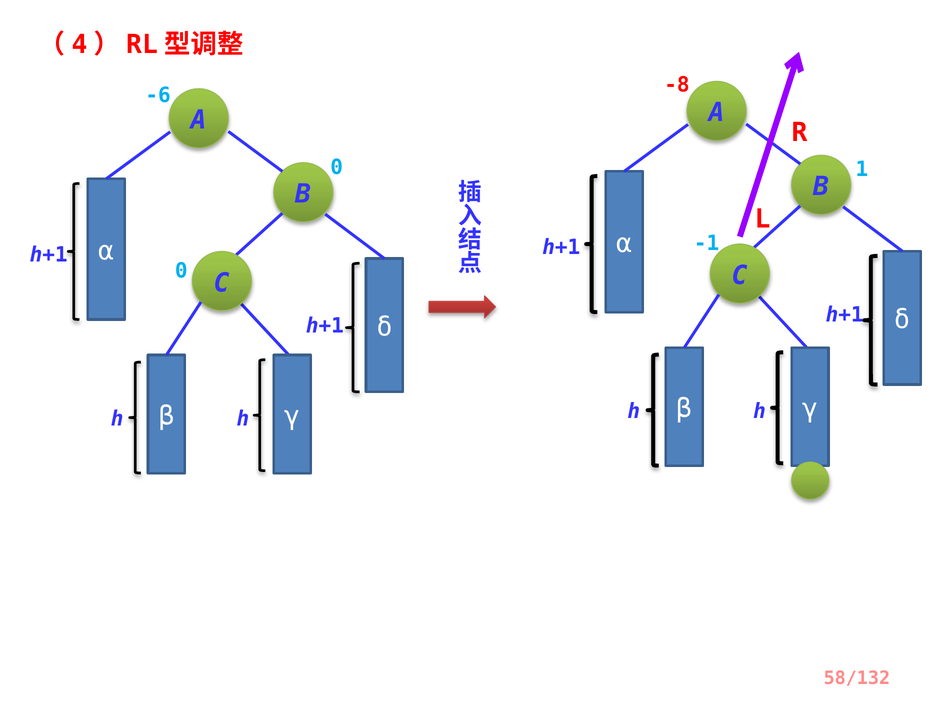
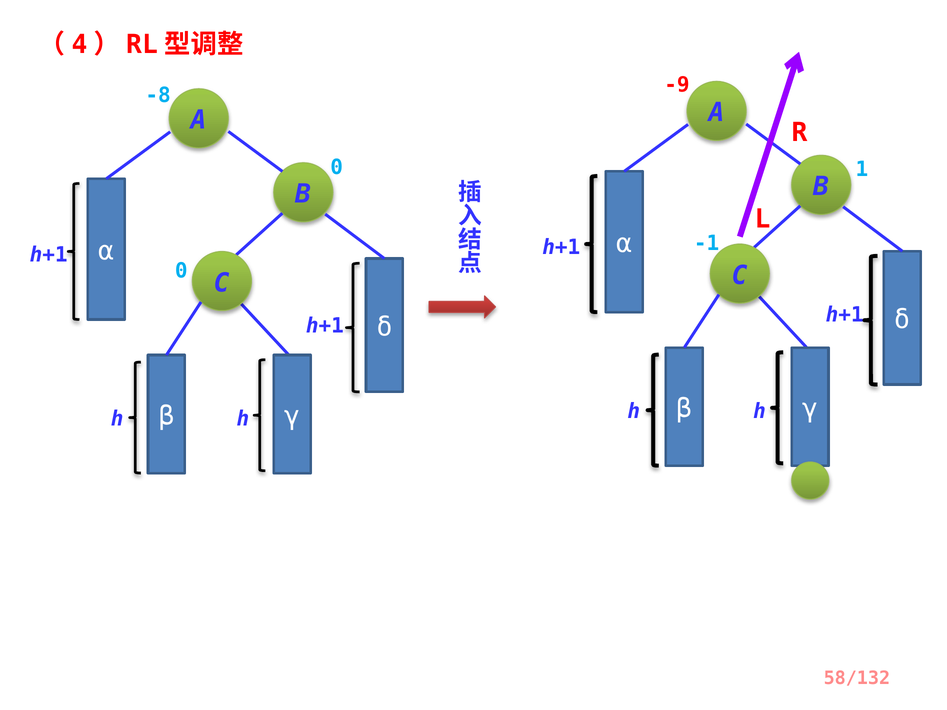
-8: -8 -> -9 (677, 85)
-6: -6 -> -8 (158, 95)
